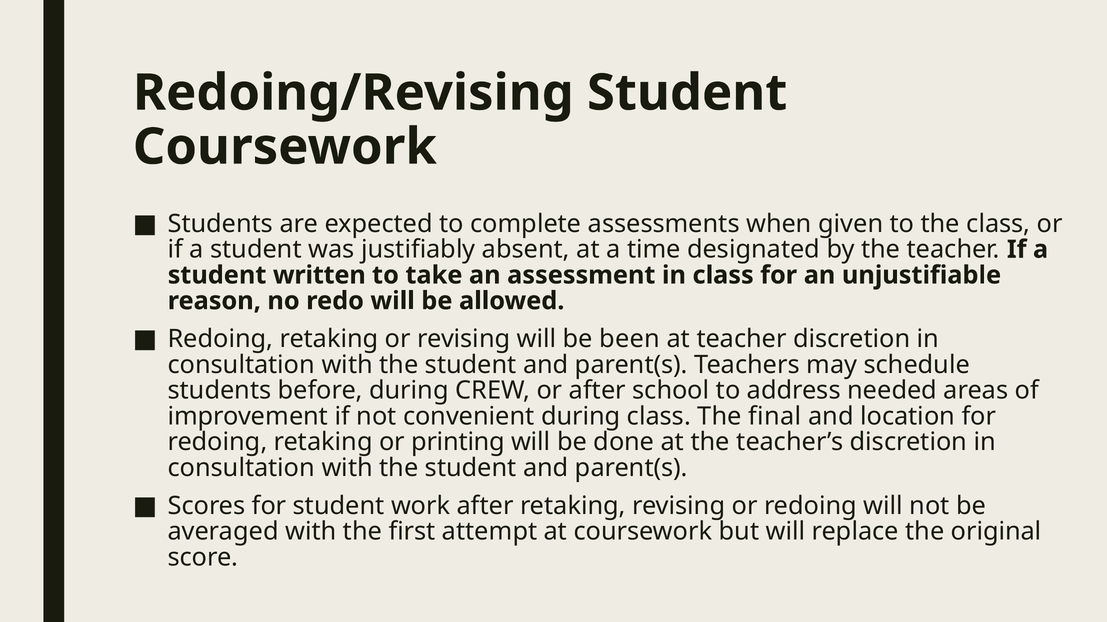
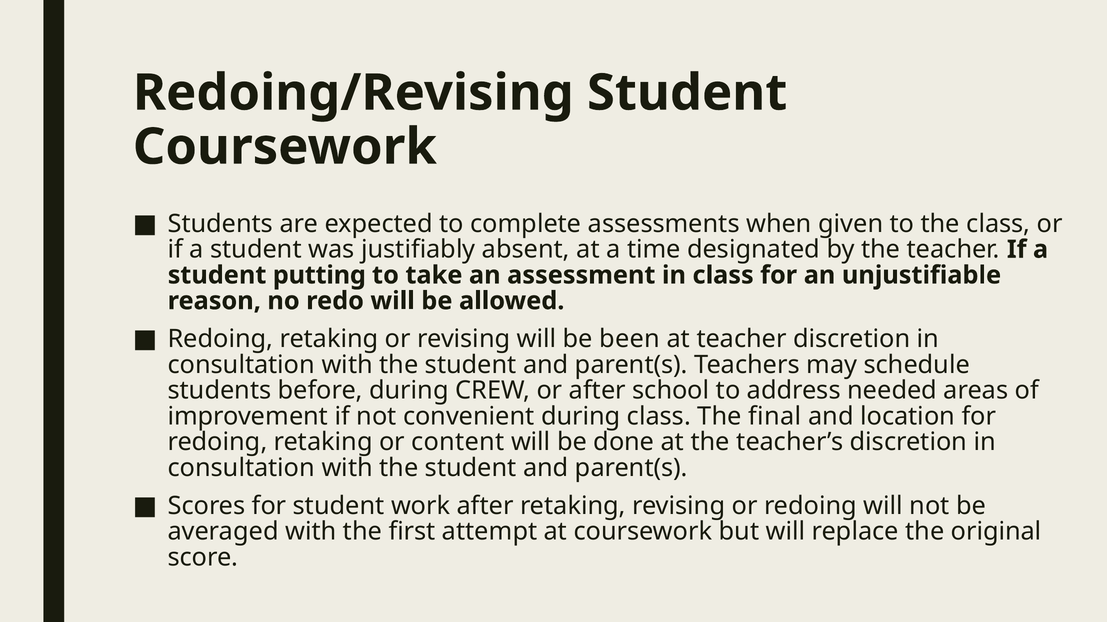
written: written -> putting (319, 275)
printing: printing -> content (458, 442)
